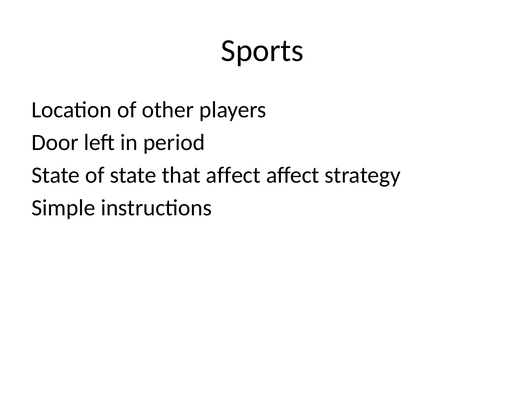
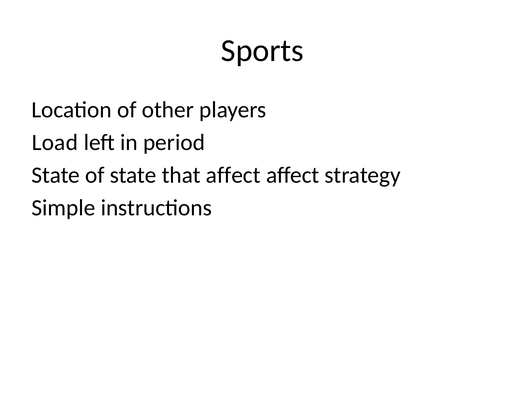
Door: Door -> Load (55, 143)
